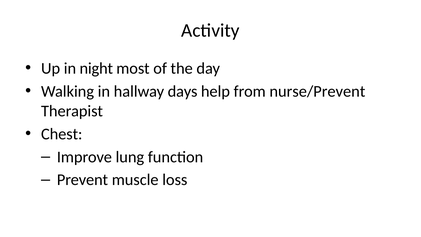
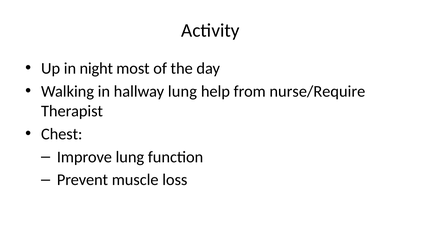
hallway days: days -> lung (182, 91)
nurse/Prevent: nurse/Prevent -> nurse/Require (317, 91)
